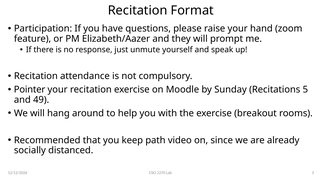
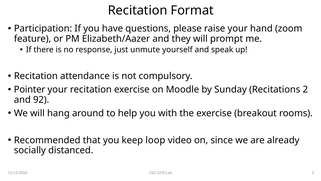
5: 5 -> 2 (305, 89)
49: 49 -> 92 (41, 99)
path: path -> loop (155, 140)
